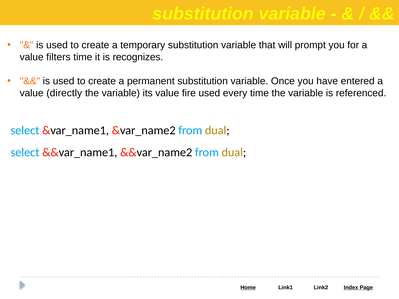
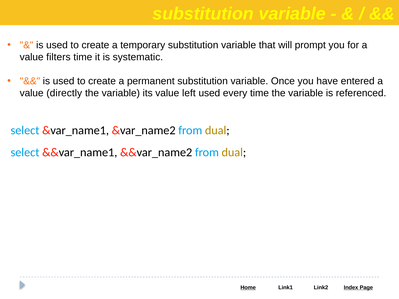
recognizes: recognizes -> systematic (138, 57)
fire: fire -> left (189, 93)
